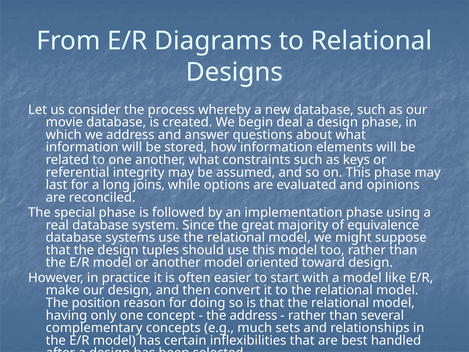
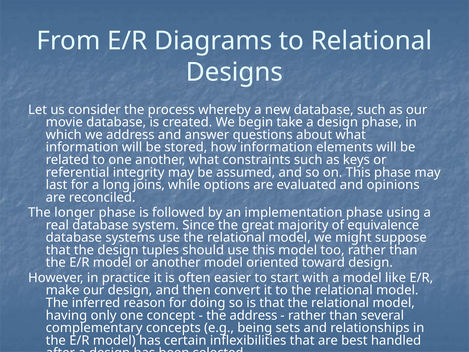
deal: deal -> take (290, 122)
special: special -> longer (75, 212)
position: position -> inferred (96, 303)
much: much -> being (255, 328)
